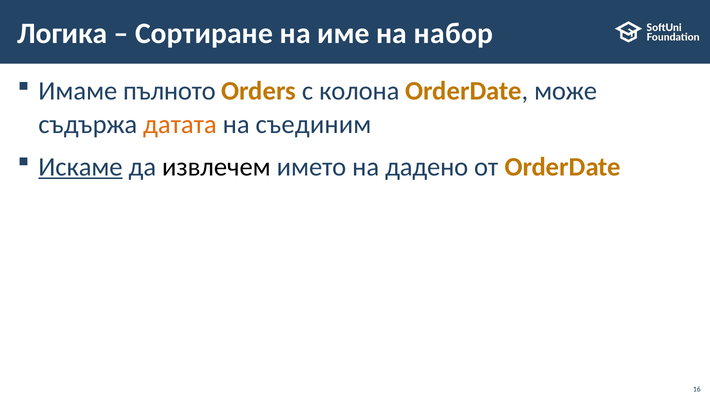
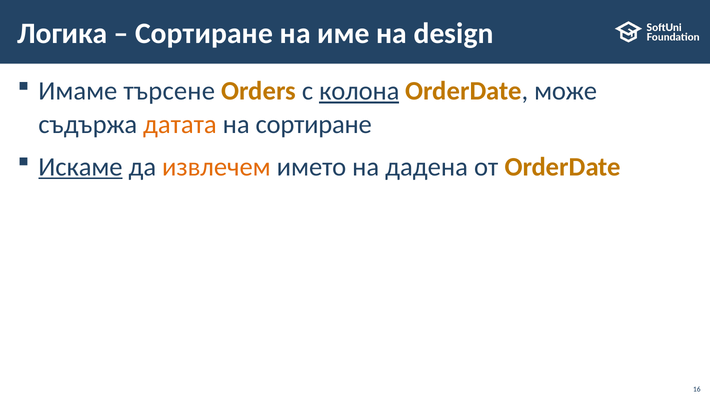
набор: набор -> design (454, 34)
пълното: пълното -> търсене (169, 91)
колона underline: none -> present (359, 91)
на съединим: съединим -> сортиране (314, 125)
извлечем colour: black -> orange (216, 167)
дадено: дадено -> дадена (427, 167)
